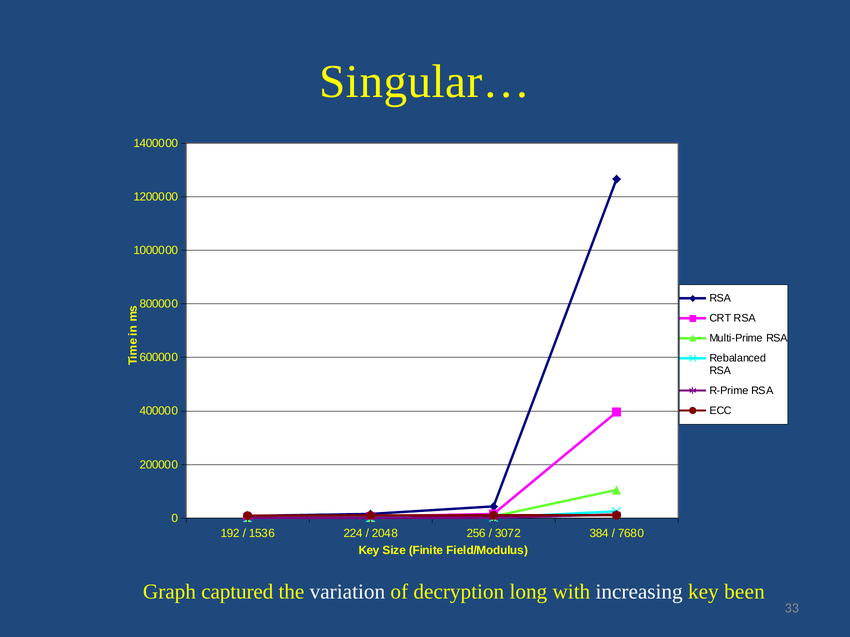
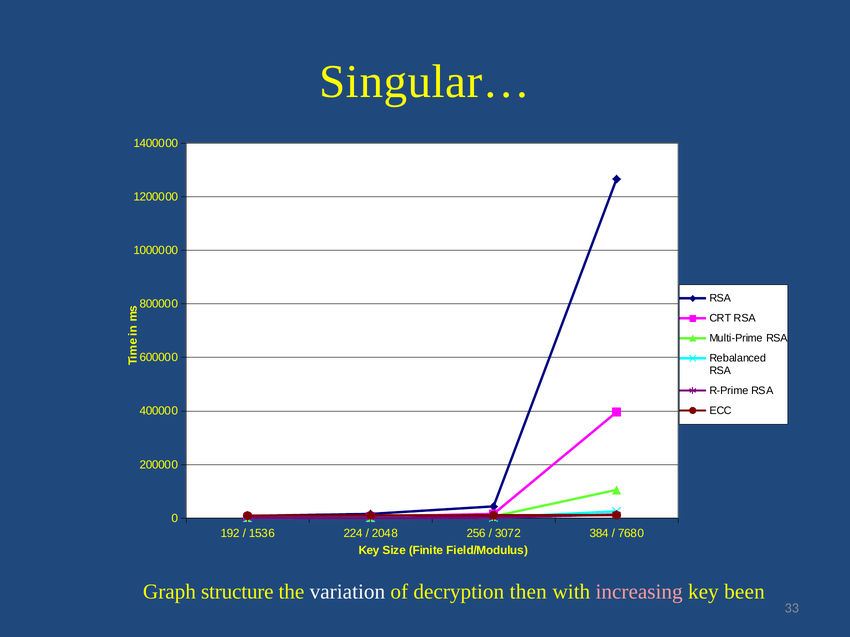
captured: captured -> structure (237, 592)
long: long -> then (528, 592)
increasing colour: white -> pink (639, 592)
